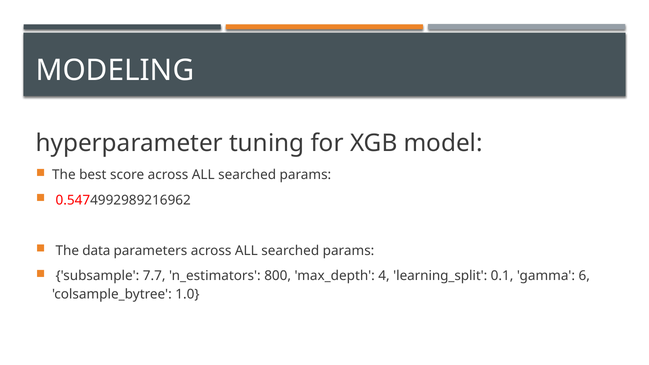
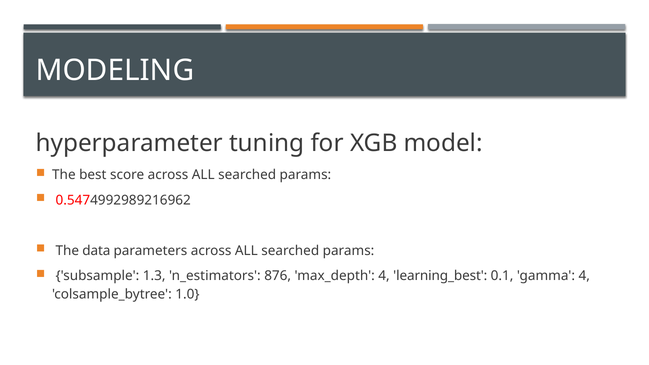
7.7: 7.7 -> 1.3 (154, 276)
800: 800 -> 876 (278, 276)
learning_split: learning_split -> learning_best (440, 276)
gamma 6: 6 -> 4 (584, 276)
